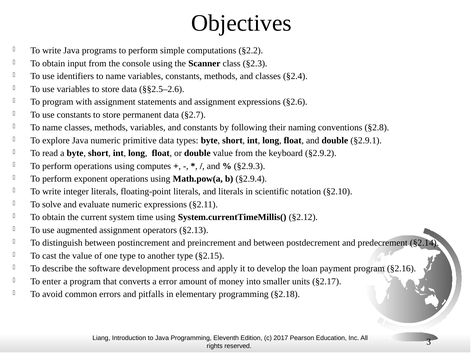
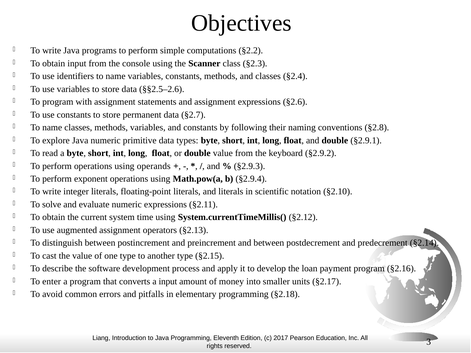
computes: computes -> operands (154, 166)
a error: error -> input (168, 282)
